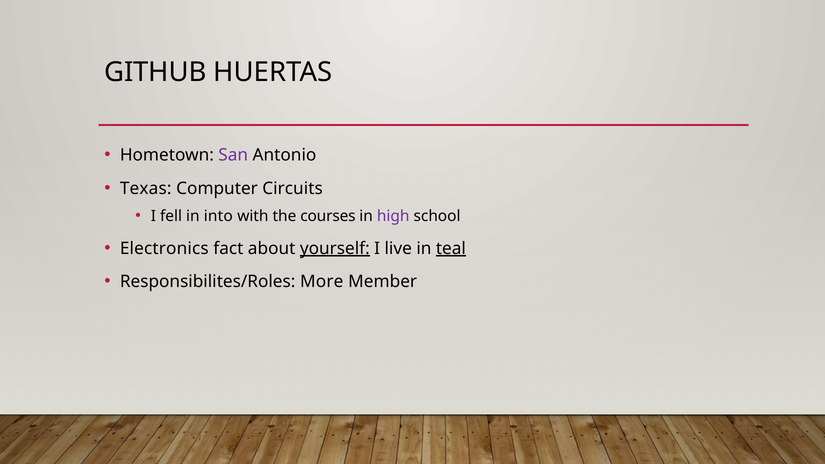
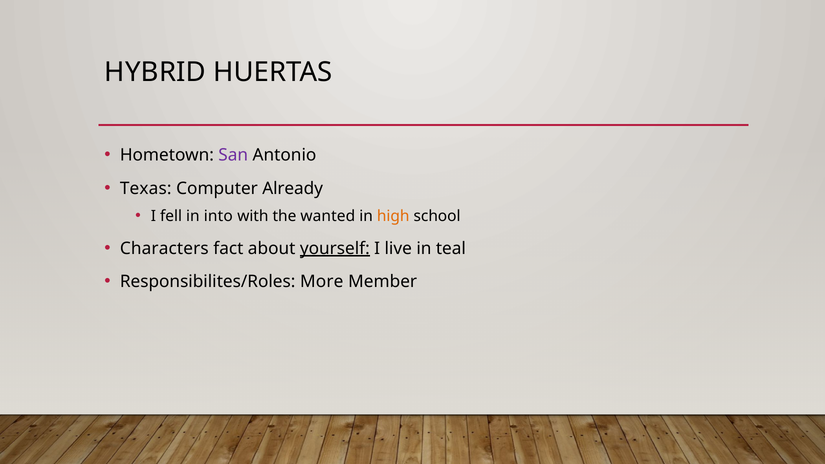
GITHUB: GITHUB -> HYBRID (155, 72)
Circuits: Circuits -> Already (293, 188)
courses: courses -> wanted (328, 216)
high colour: purple -> orange (393, 216)
Electronics: Electronics -> Characters (164, 248)
teal underline: present -> none (451, 248)
